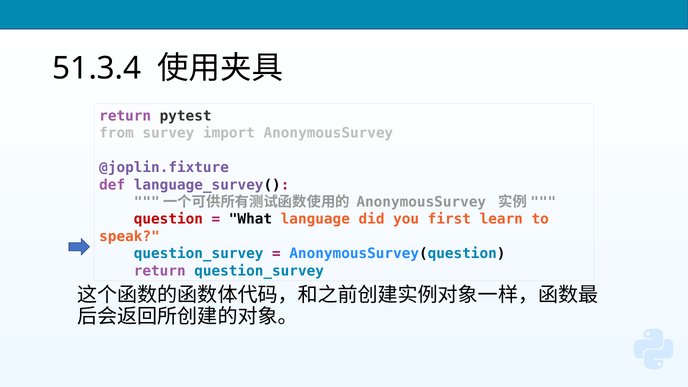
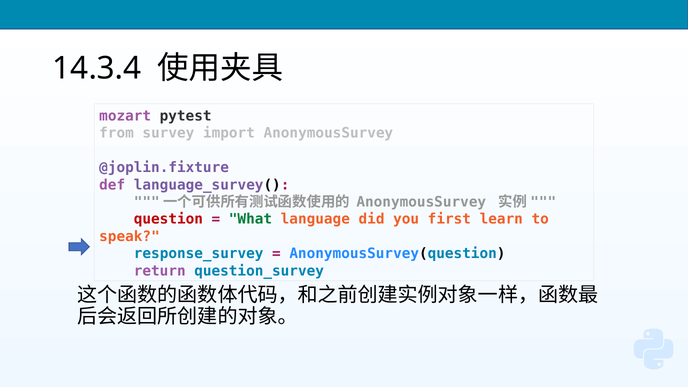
51.3.4: 51.3.4 -> 14.3.4 (97, 68)
return: return -> mozart (125, 116)
What colour: black -> green (250, 219)
question_survey: question_survey -> response_survey (199, 254)
